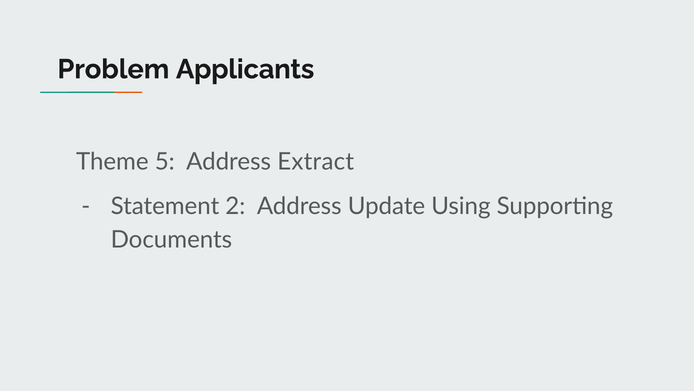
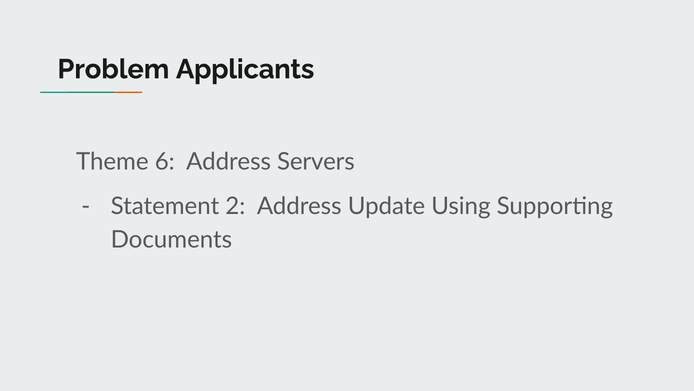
5: 5 -> 6 (165, 161)
Extract: Extract -> Servers (316, 161)
